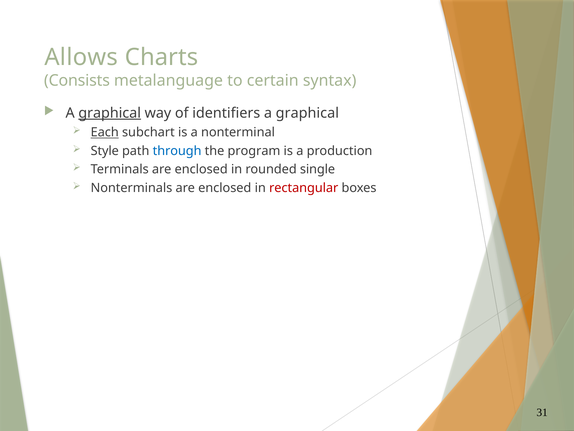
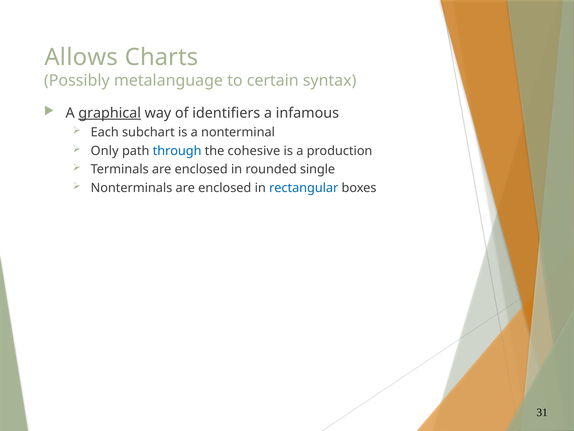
Consists: Consists -> Possibly (77, 81)
graphical: graphical -> infamous (307, 113)
Each underline: present -> none (105, 132)
Style: Style -> Only (105, 151)
program: program -> cohesive (254, 151)
rectangular colour: red -> blue (304, 188)
